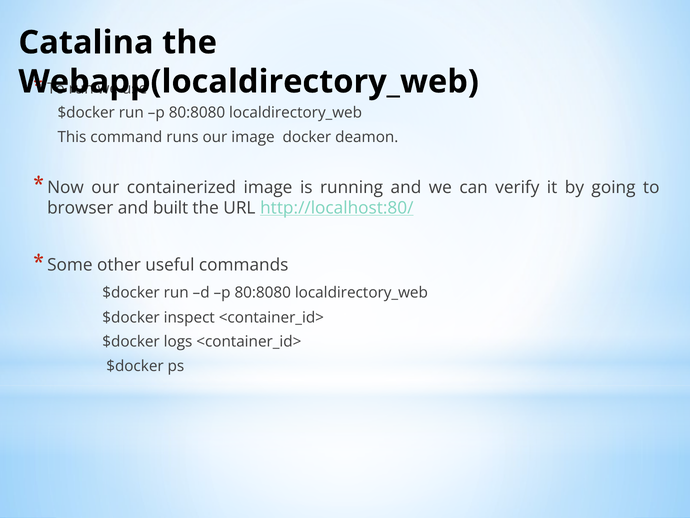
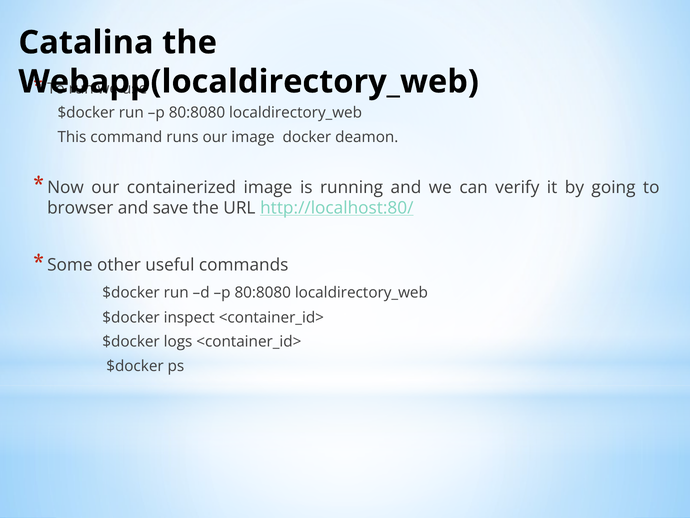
built: built -> save (171, 208)
